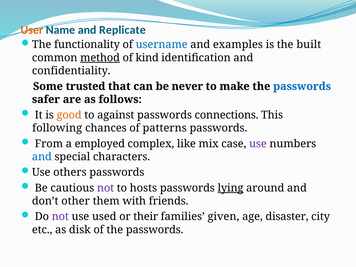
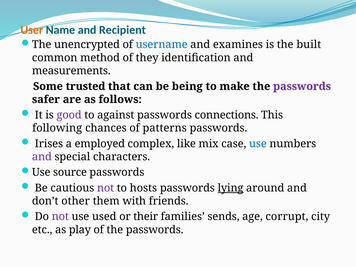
Replicate: Replicate -> Recipient (122, 30)
functionality: functionality -> unencrypted (87, 45)
examples: examples -> examines (238, 45)
method underline: present -> none (100, 58)
kind: kind -> they (147, 58)
confidentiality: confidentiality -> measurements (71, 71)
never: never -> being (187, 86)
passwords colour: blue -> purple (302, 86)
good colour: orange -> purple (69, 115)
From: From -> Irises (49, 144)
use colour: purple -> blue (258, 144)
and colour: blue -> purple (42, 157)
others: others -> source (70, 172)
given: given -> sends (224, 217)
disaster: disaster -> corrupt (287, 217)
disk: disk -> play (80, 230)
